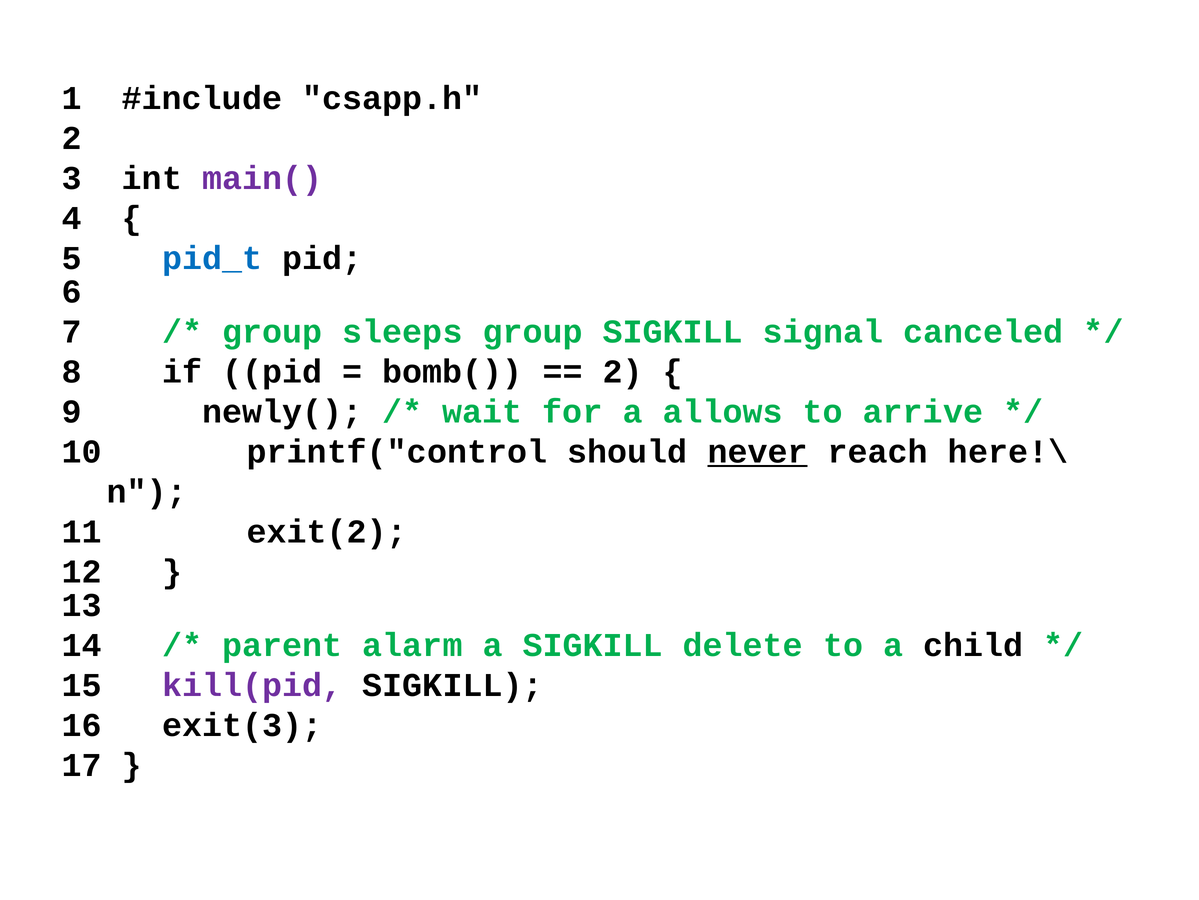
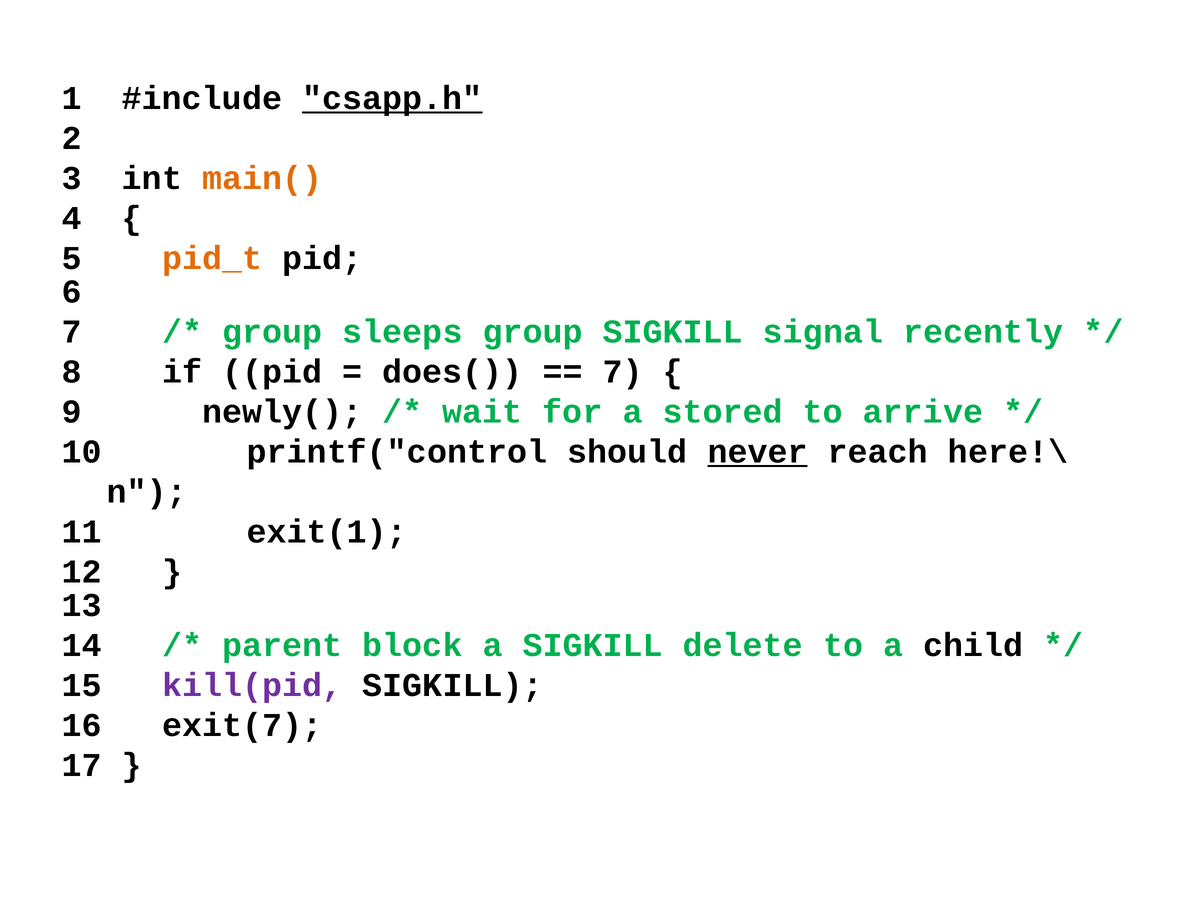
csapp.h underline: none -> present (392, 98)
main( colour: purple -> orange (262, 178)
pid_t colour: blue -> orange (212, 258)
canceled: canceled -> recently (983, 332)
bomb(: bomb( -> does( (452, 372)
2: 2 -> 7 (623, 372)
allows: allows -> stored (723, 411)
exit(2: exit(2 -> exit(1 (327, 531)
alarm: alarm -> block (412, 645)
exit(3: exit(3 -> exit(7 (242, 725)
